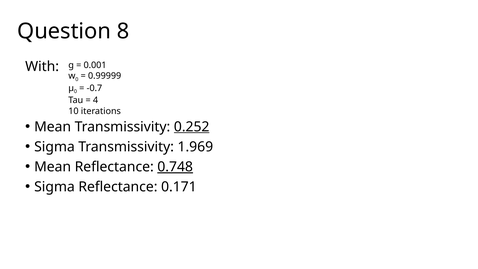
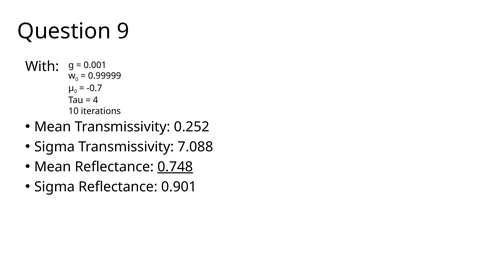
8: 8 -> 9 (123, 31)
0.252 underline: present -> none (192, 127)
1.969: 1.969 -> 7.088 (195, 147)
0.171: 0.171 -> 0.901 (179, 187)
